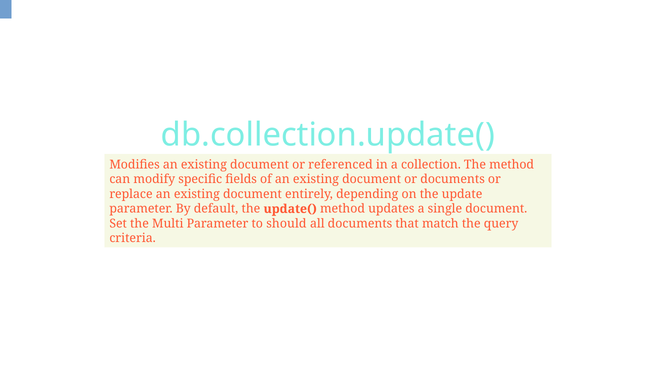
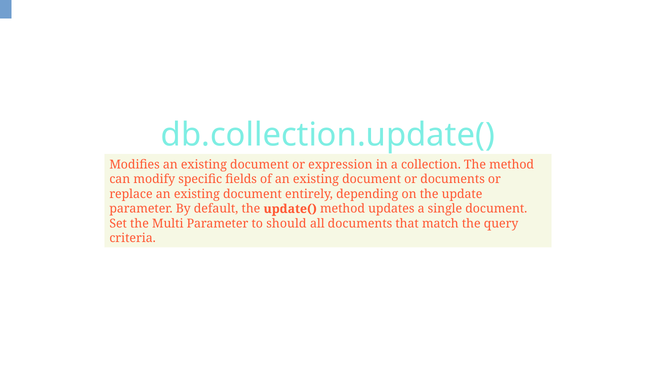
referenced: referenced -> expression (340, 165)
